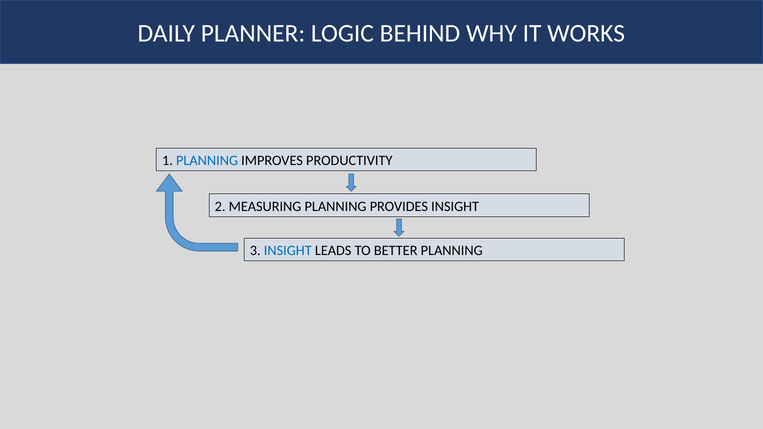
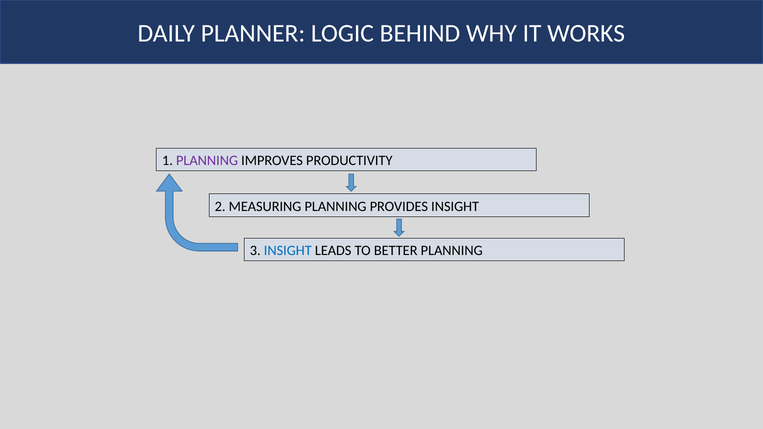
PLANNING colour: blue -> purple (207, 161)
